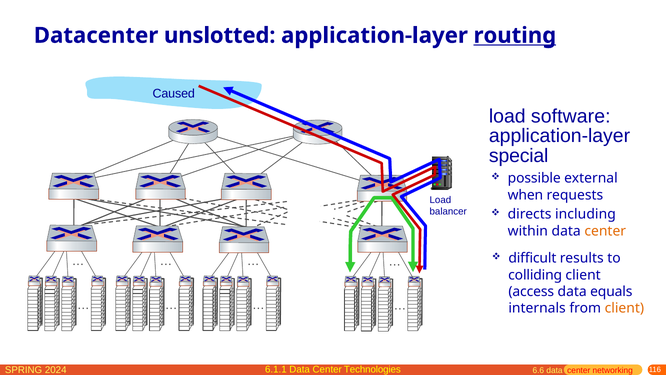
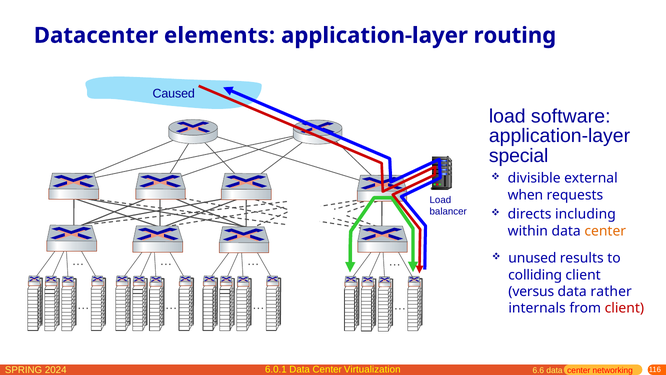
unslotted: unslotted -> elements (220, 35)
routing underline: present -> none (515, 35)
possible: possible -> divisible (534, 178)
difficult: difficult -> unused (532, 258)
access: access -> versus (531, 291)
equals: equals -> rather (611, 291)
client colour: orange -> red (624, 308)
6.1.1: 6.1.1 -> 6.0.1 (276, 369)
Technologies: Technologies -> Virtualization (372, 369)
